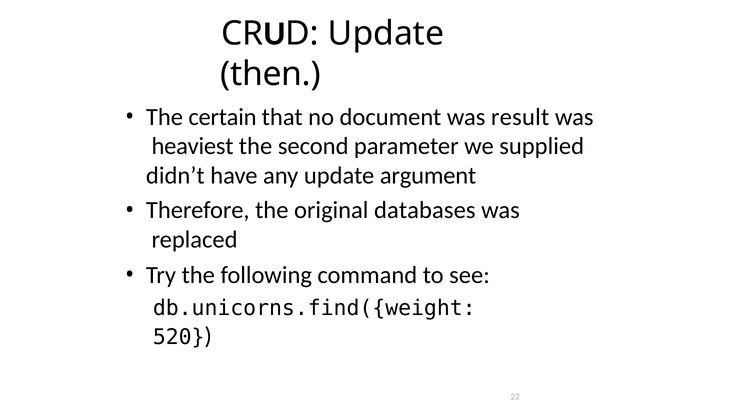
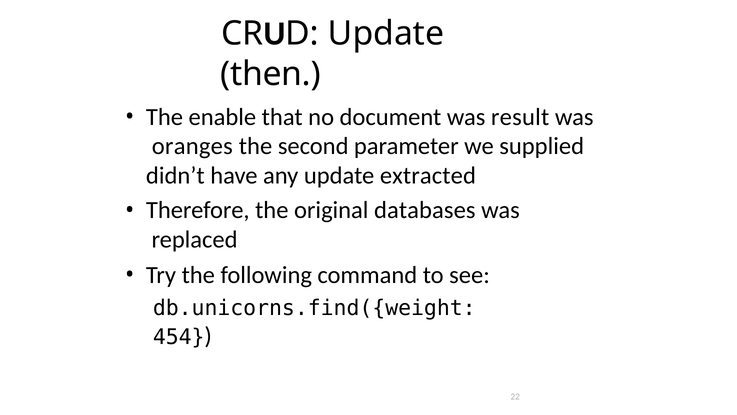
certain: certain -> enable (222, 117)
heaviest: heaviest -> oranges (192, 146)
argument: argument -> extracted (428, 175)
520: 520 -> 454 (179, 337)
